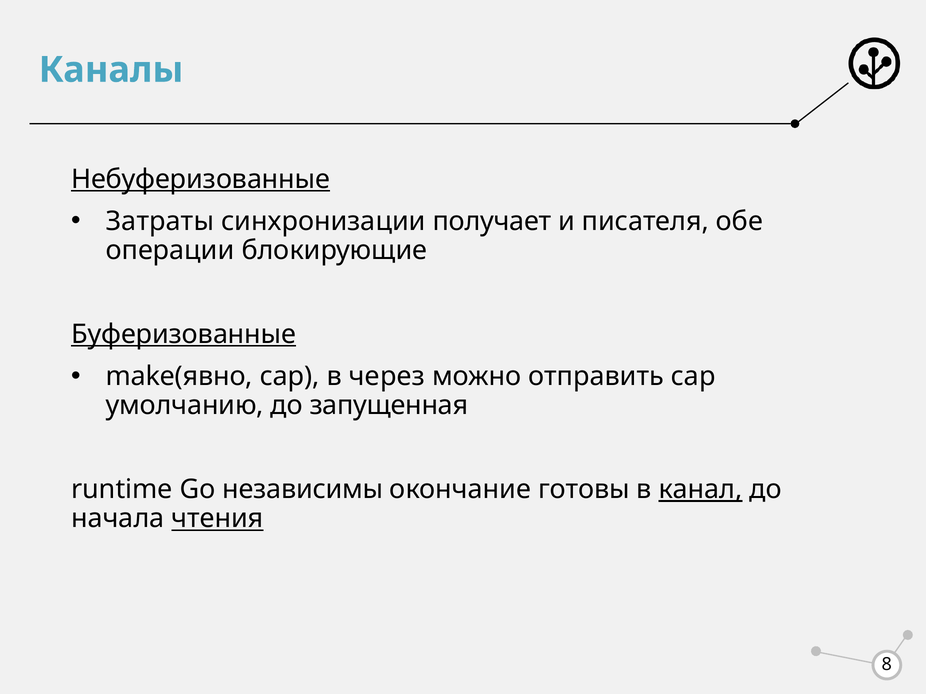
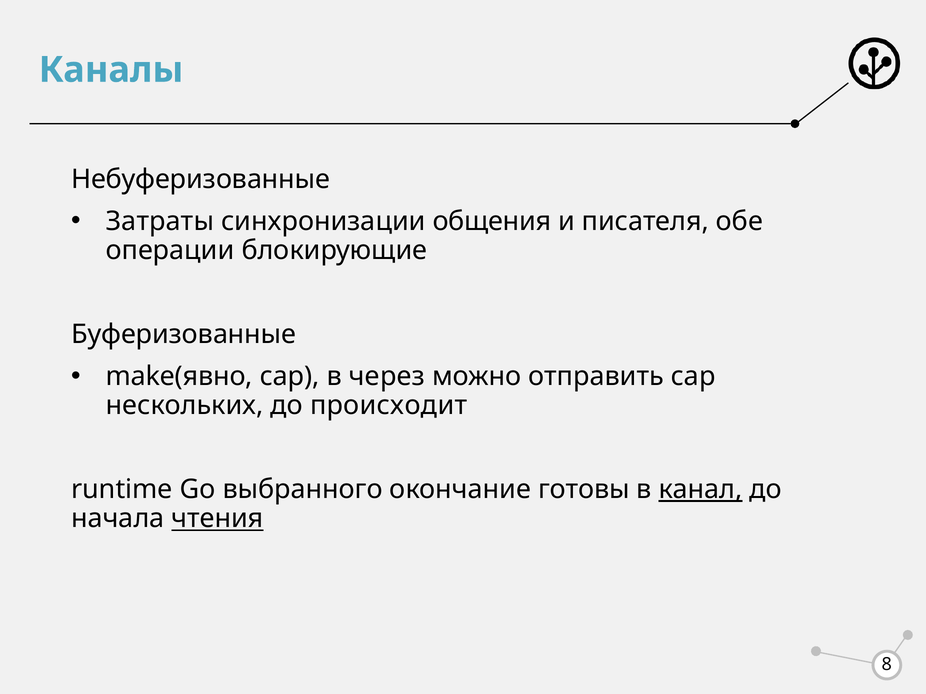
Небуферизованные underline: present -> none (201, 179)
получает: получает -> общения (492, 221)
Буферизованные underline: present -> none (184, 335)
умолчанию: умолчанию -> нескольких (185, 406)
запущенная: запущенная -> происходит (389, 406)
независимы: независимы -> выбранного (303, 490)
